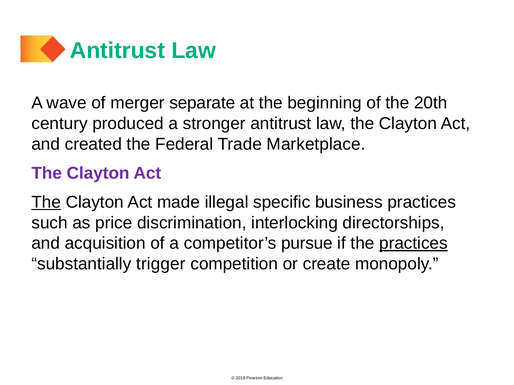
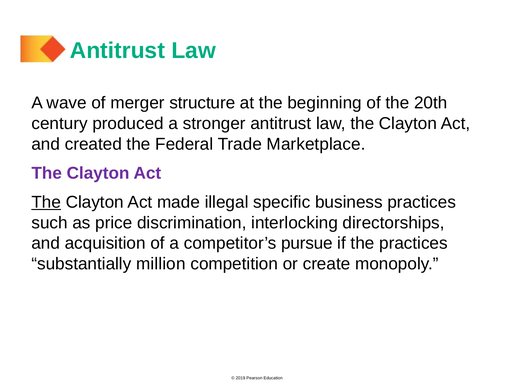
separate: separate -> structure (202, 103)
practices underline: present -> none (413, 244)
trigger: trigger -> million (161, 264)
